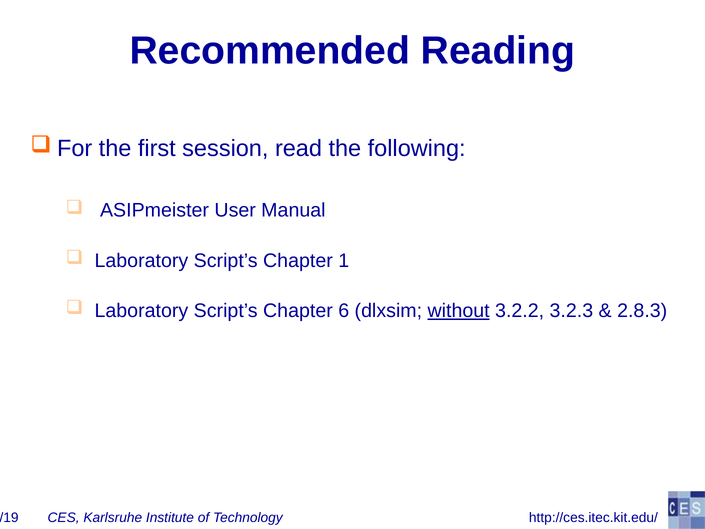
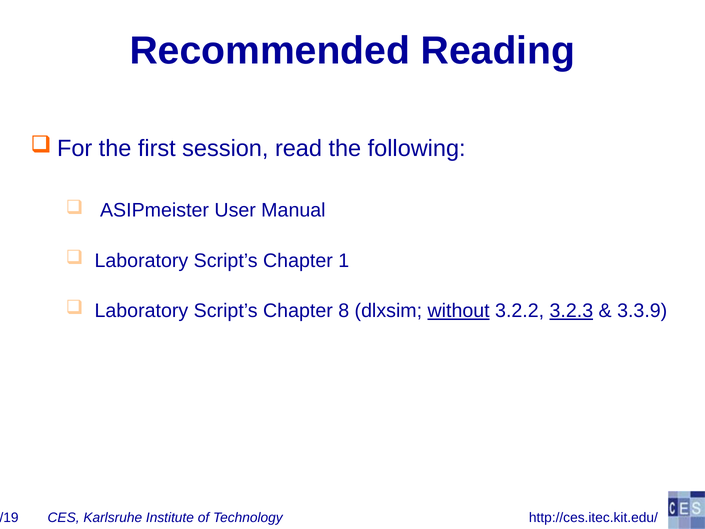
6: 6 -> 8 (344, 311)
3.2.3 underline: none -> present (571, 311)
2.8.3: 2.8.3 -> 3.3.9 (642, 311)
